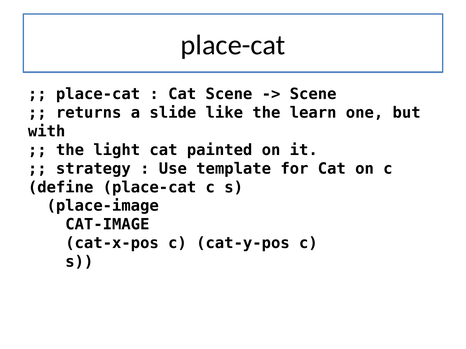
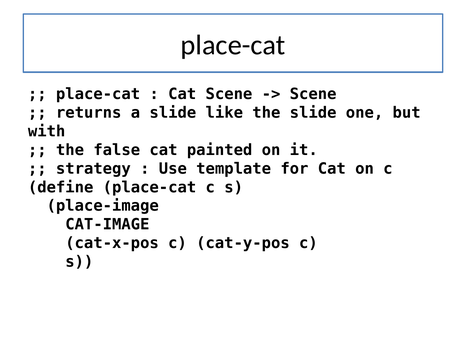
the learn: learn -> slide (313, 113)
light: light -> false (117, 150)
